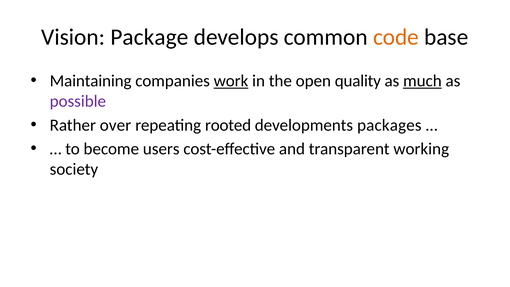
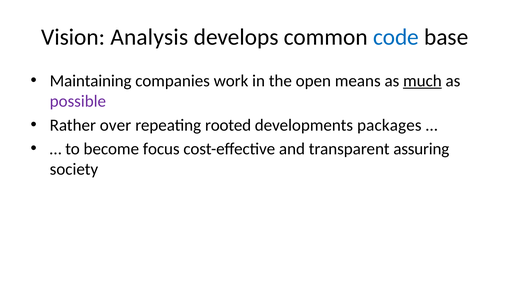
Package: Package -> Analysis (149, 37)
code colour: orange -> blue (396, 37)
work underline: present -> none (231, 81)
quality: quality -> means (358, 81)
users: users -> focus (161, 149)
working: working -> assuring (421, 149)
